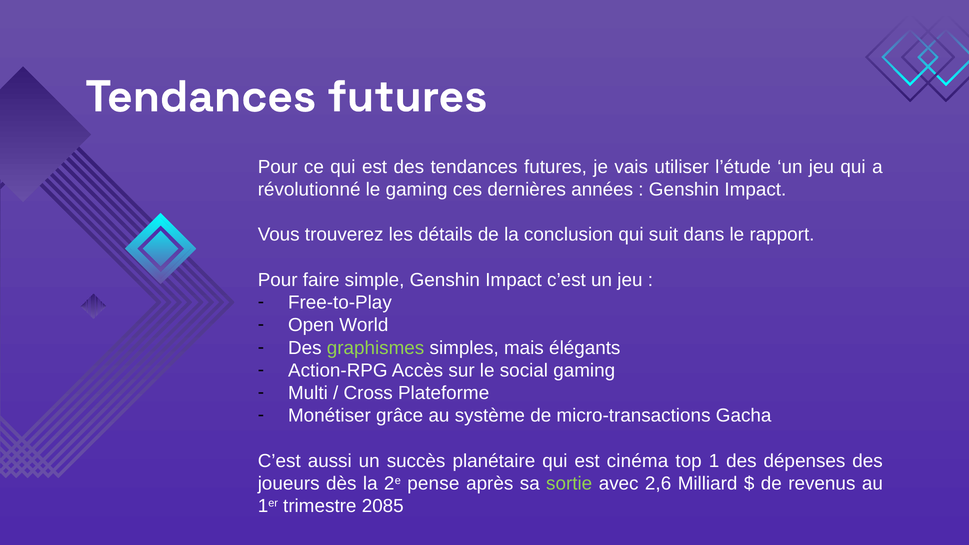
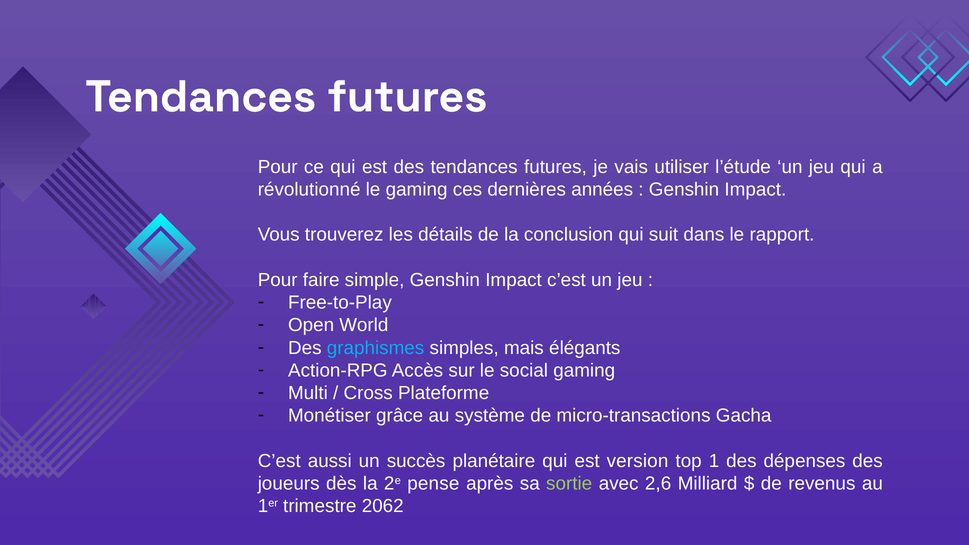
graphismes colour: light green -> light blue (376, 348)
cinéma: cinéma -> version (638, 461)
2085: 2085 -> 2062 (383, 506)
